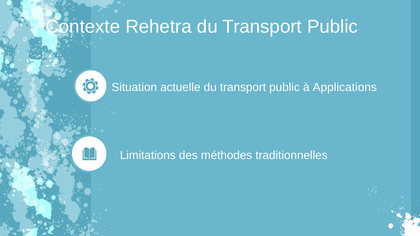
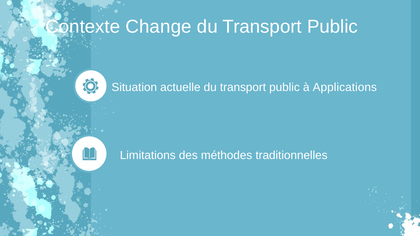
Rehetra: Rehetra -> Change (158, 27)
